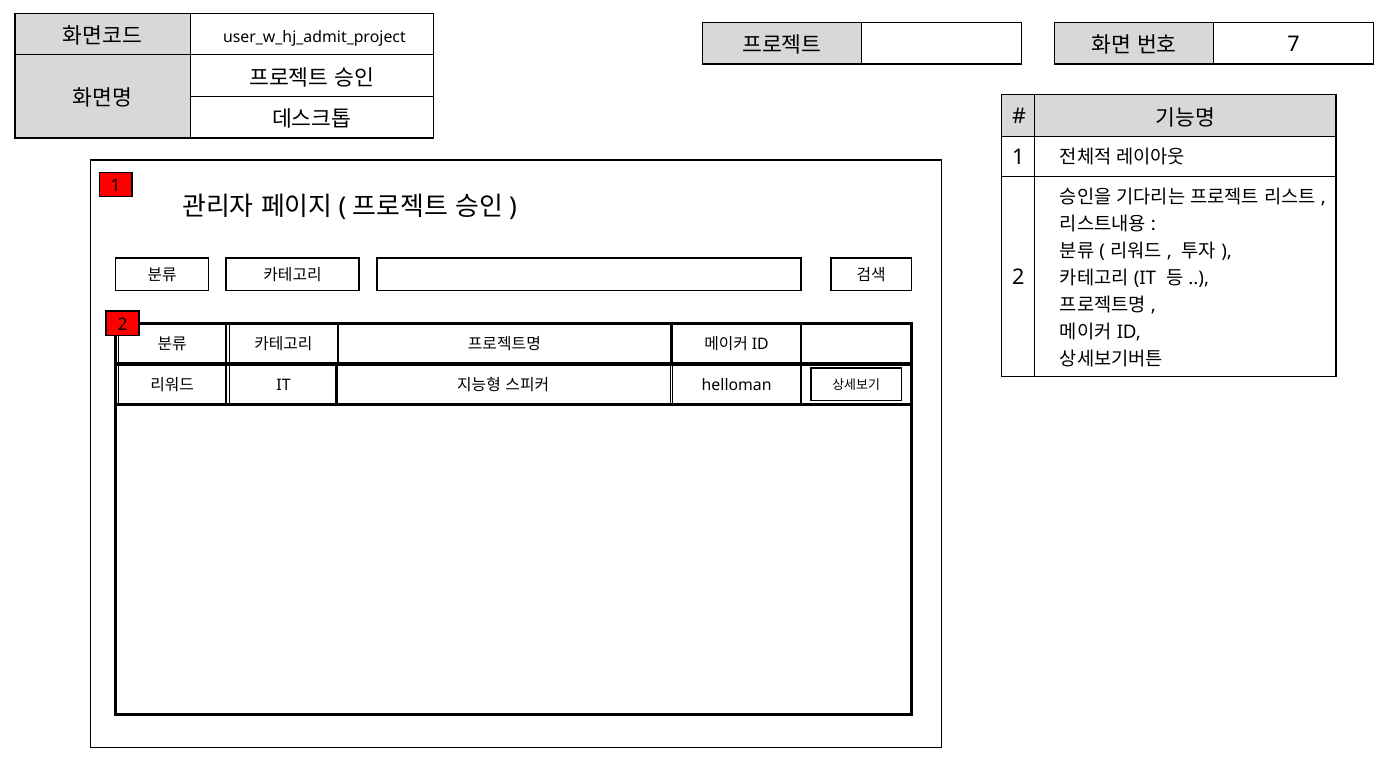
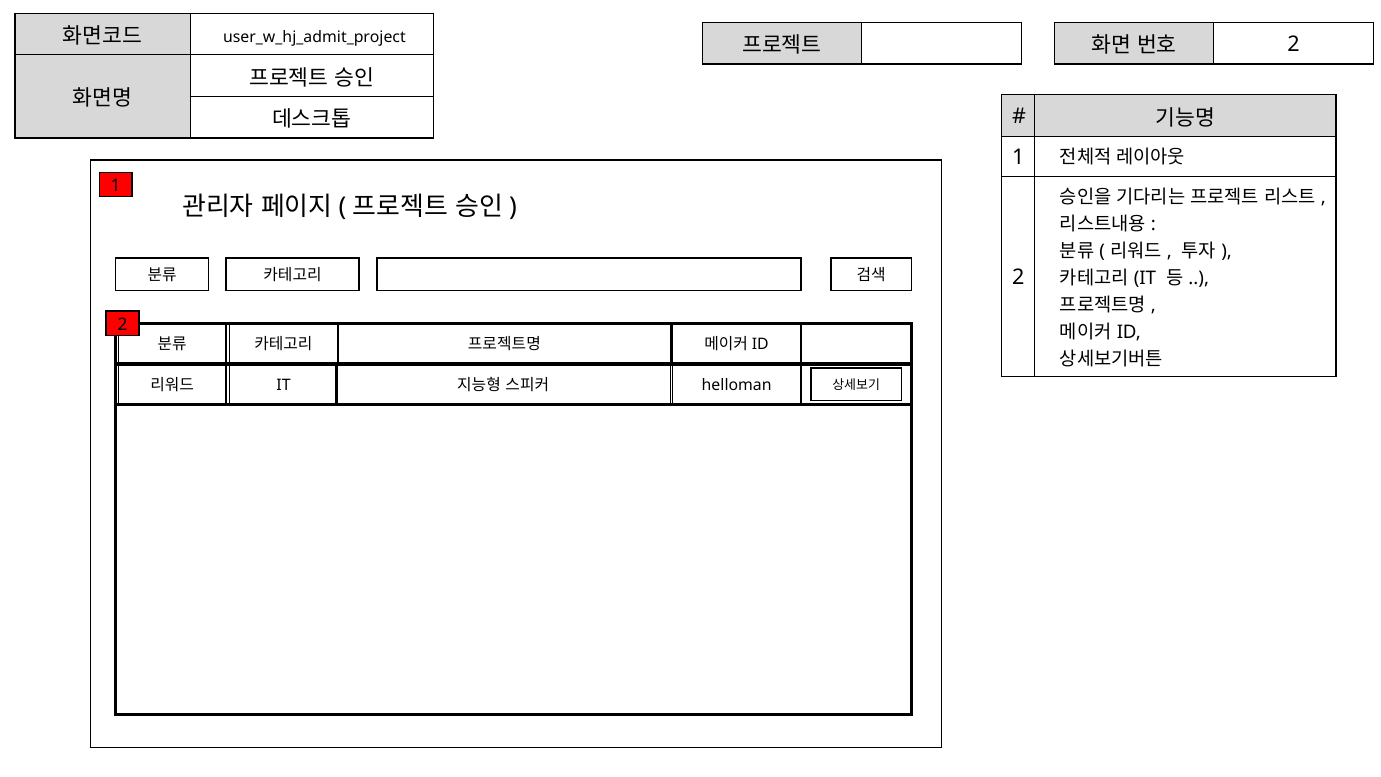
7: 7 -> 2 (1294, 44)
